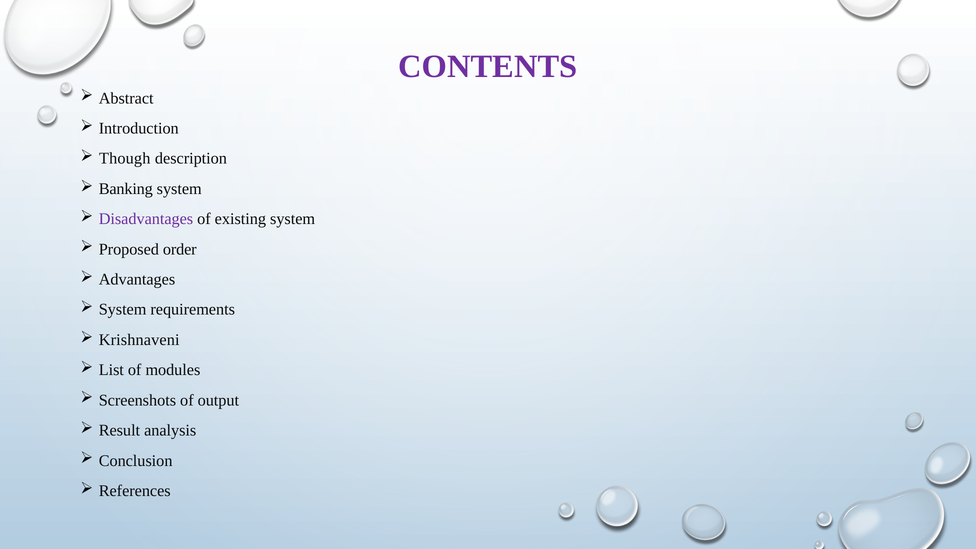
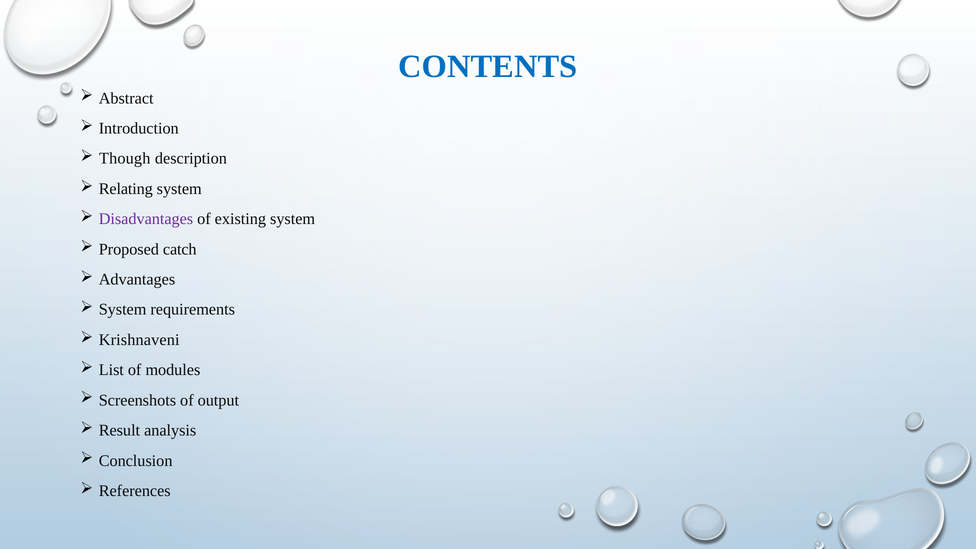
CONTENTS colour: purple -> blue (488, 67)
Banking: Banking -> Relating (126, 189)
order: order -> catch (180, 249)
